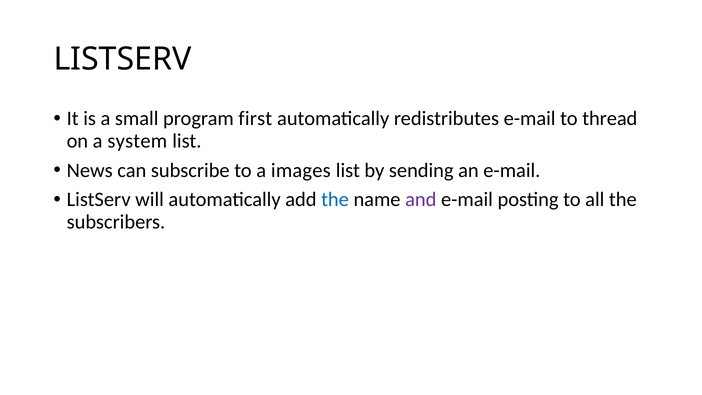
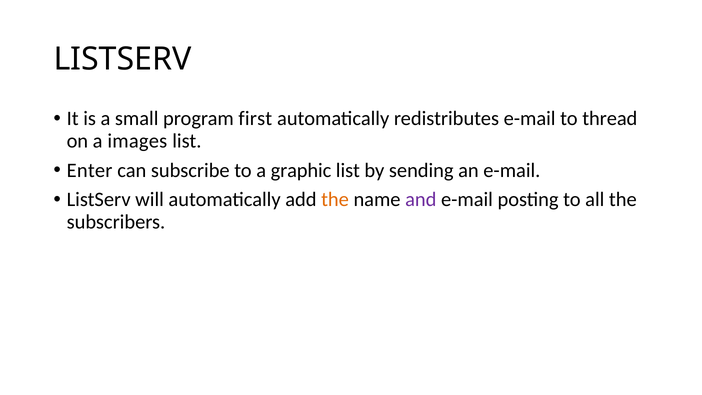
system: system -> images (137, 141)
News: News -> Enter (90, 170)
images: images -> graphic (301, 170)
the colour: blue -> orange (335, 200)
